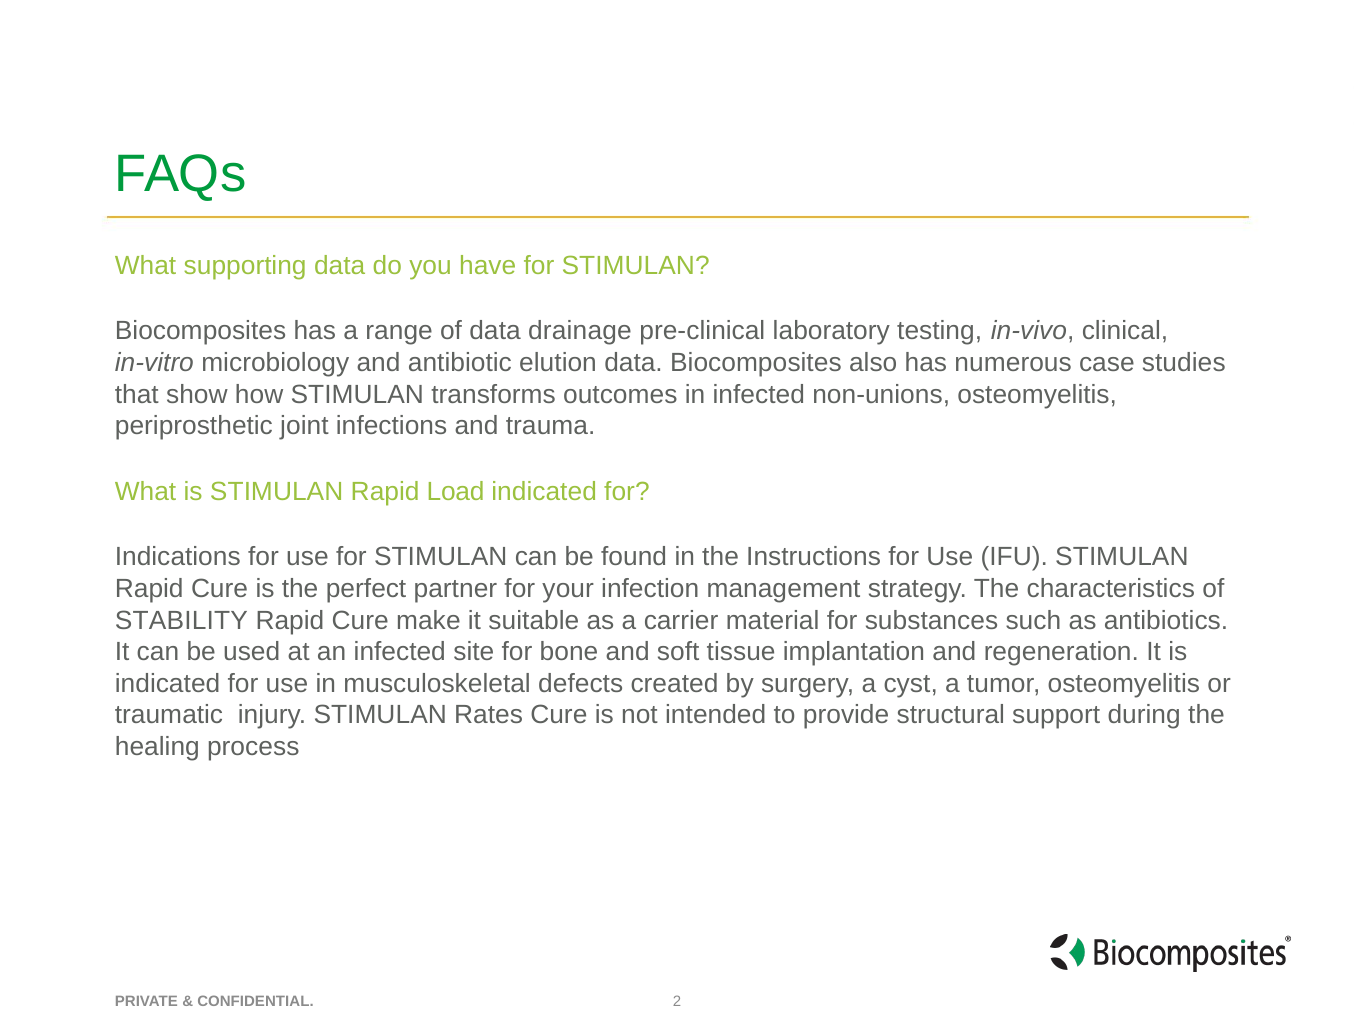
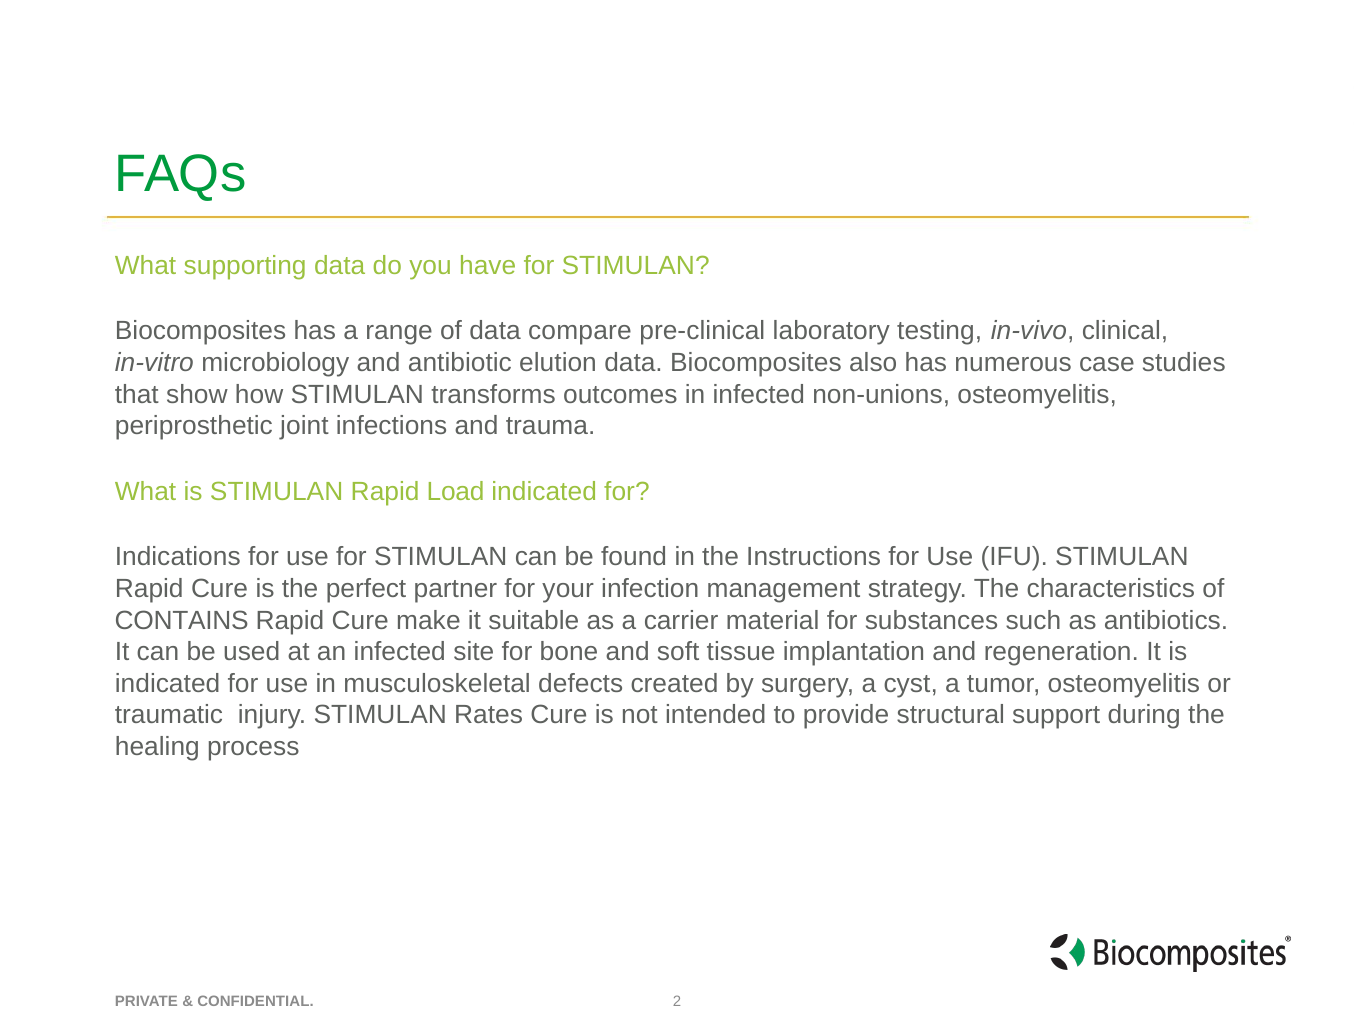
drainage: drainage -> compare (580, 331)
STABILITY: STABILITY -> CONTAINS (182, 620)
